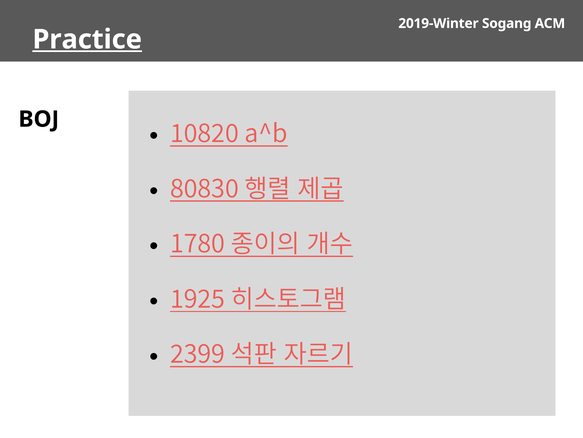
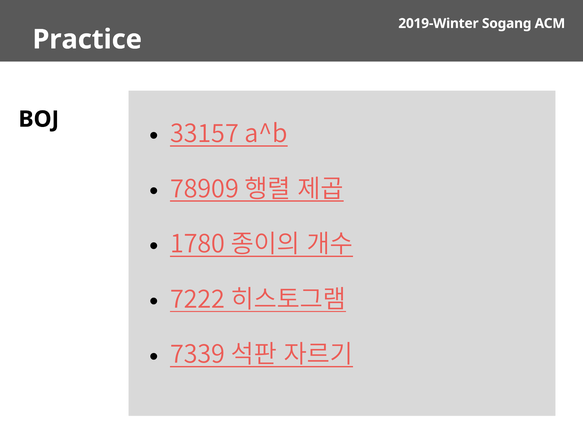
Practice underline: present -> none (87, 39)
10820: 10820 -> 33157 (204, 134)
80830: 80830 -> 78909 (204, 189)
1925: 1925 -> 7222 (198, 299)
2399: 2399 -> 7339 (198, 354)
